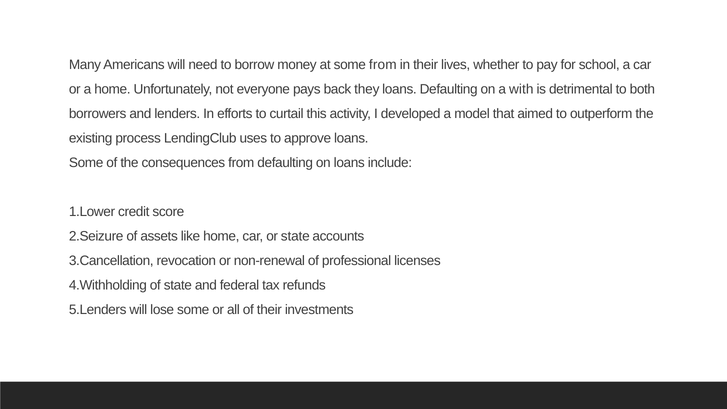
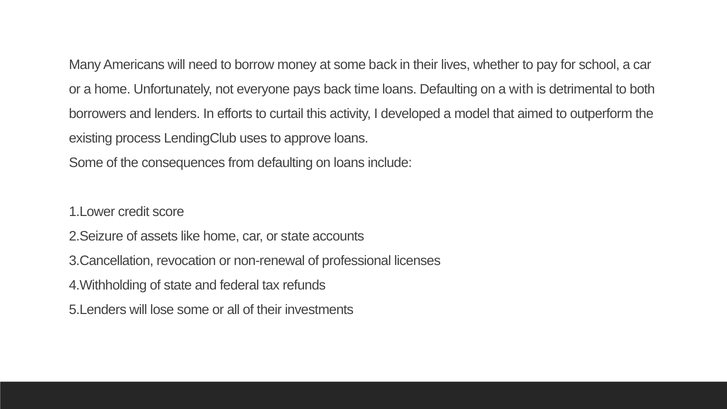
some from: from -> back (383, 65)
they: they -> time (367, 89)
